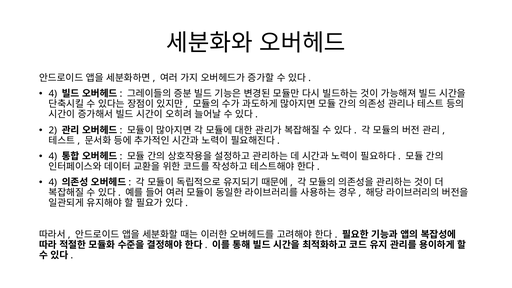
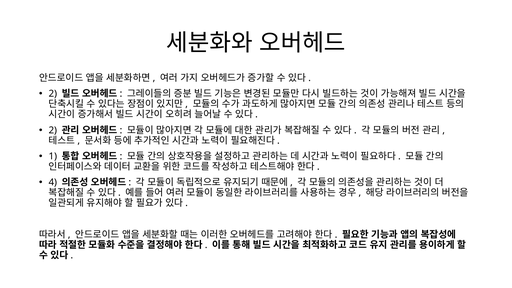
4: 4 -> 2 (53, 94)
4: 4 -> 1 (53, 156)
